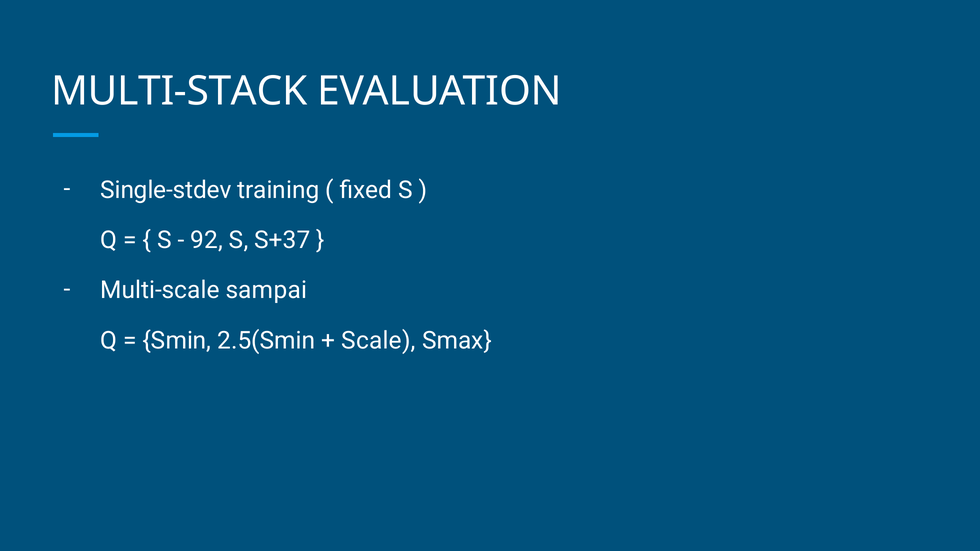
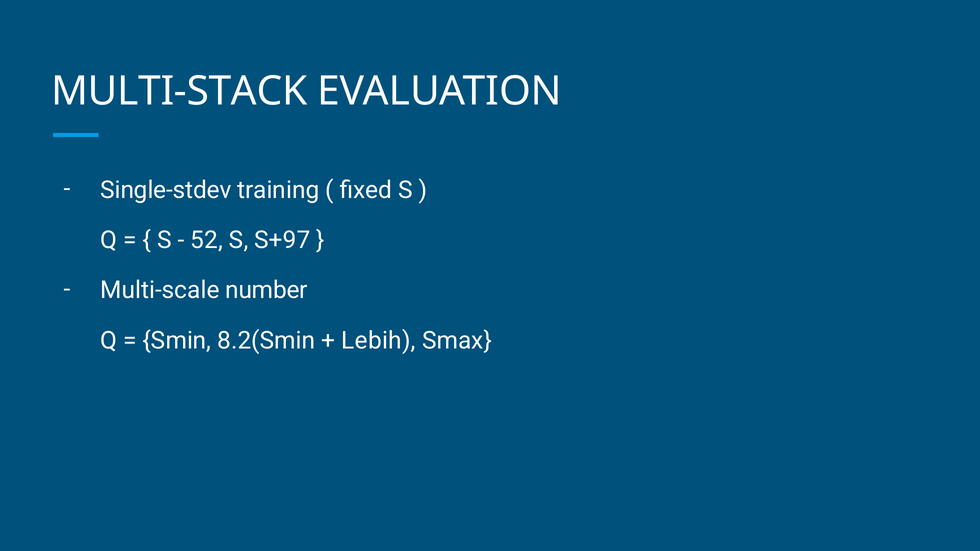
92: 92 -> 52 (207, 240)
S+37: S+37 -> S+97 (282, 240)
sampai: sampai -> number (267, 291)
2.5(Smin: 2.5(Smin -> 8.2(Smin (266, 341)
Scale: Scale -> Lebih (379, 341)
